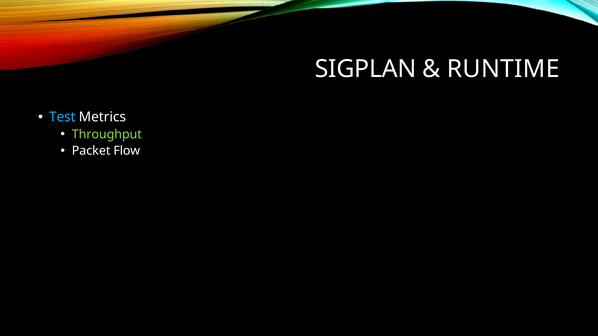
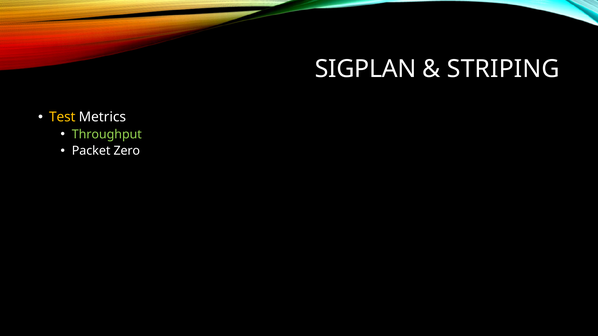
RUNTIME: RUNTIME -> STRIPING (503, 69)
Test colour: light blue -> yellow (62, 117)
Flow: Flow -> Zero (127, 151)
